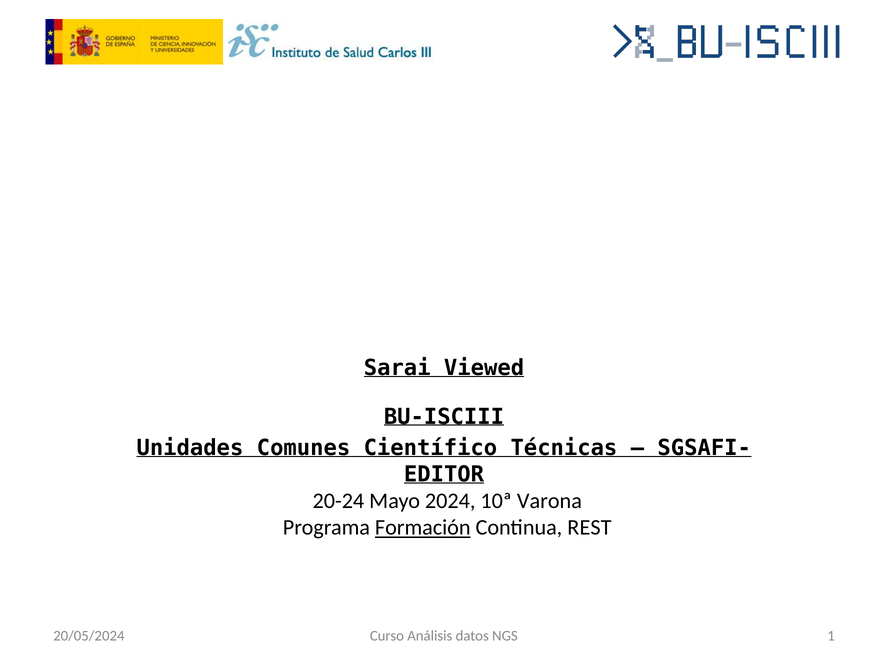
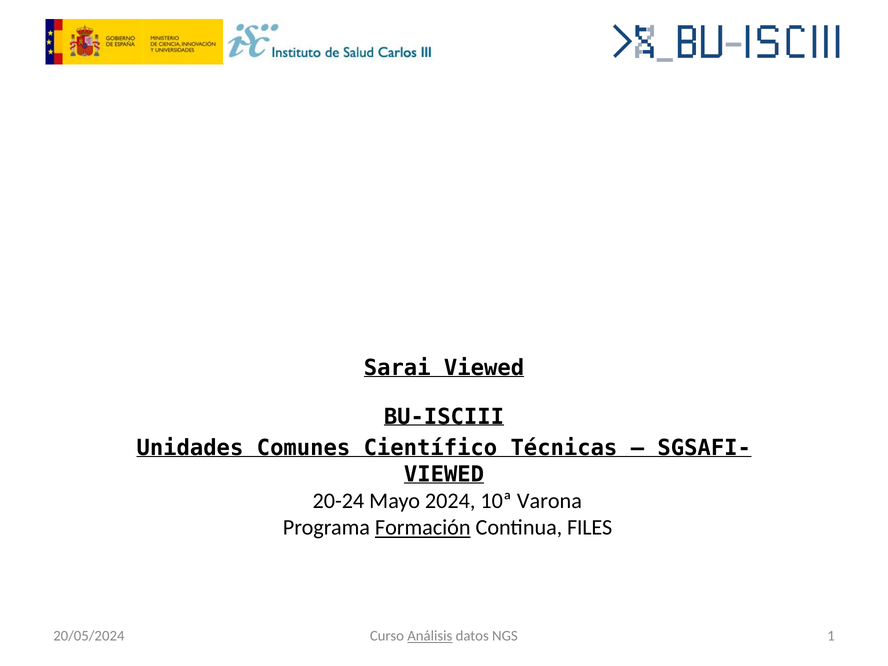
EDITOR: EDITOR -> VIEWED (444, 475)
REST: REST -> FILES (590, 528)
Análisis underline: none -> present (430, 636)
